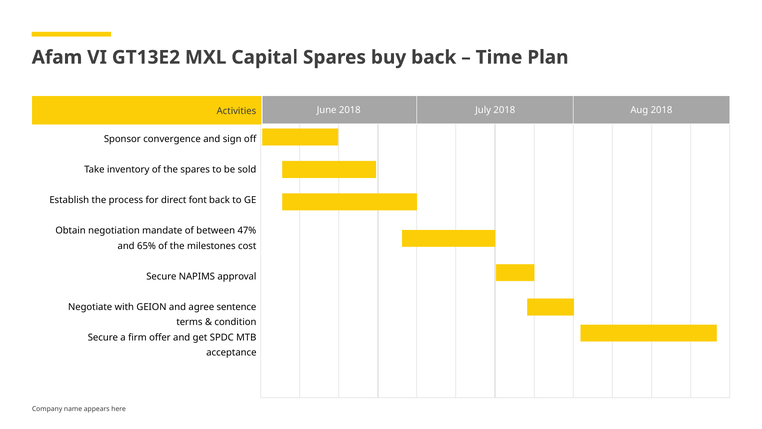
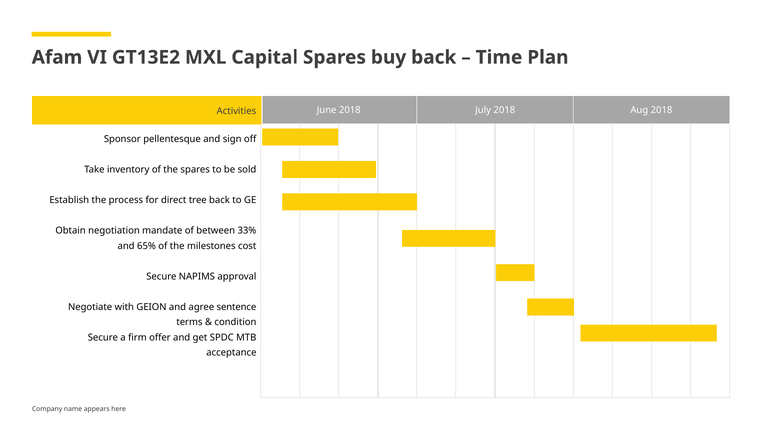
convergence: convergence -> pellentesque (172, 139)
font: font -> tree (198, 200)
47%: 47% -> 33% (247, 231)
